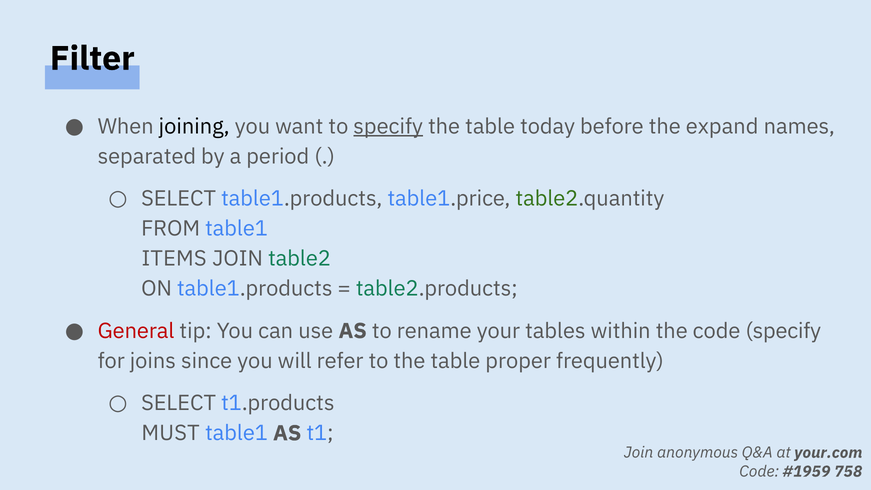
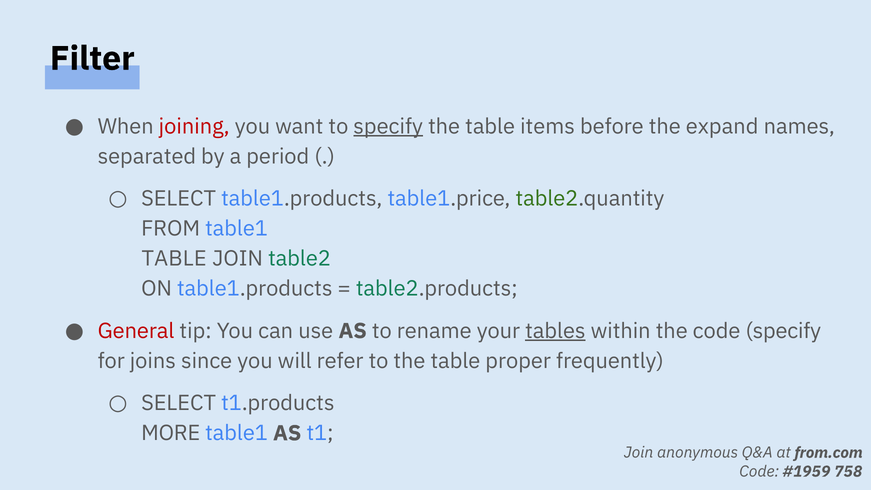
joining colour: black -> red (194, 126)
today: today -> items (548, 126)
ITEMS: ITEMS -> TABLE (174, 259)
tables underline: none -> present (555, 331)
MUST: MUST -> MORE (171, 433)
your.com: your.com -> from.com (828, 453)
